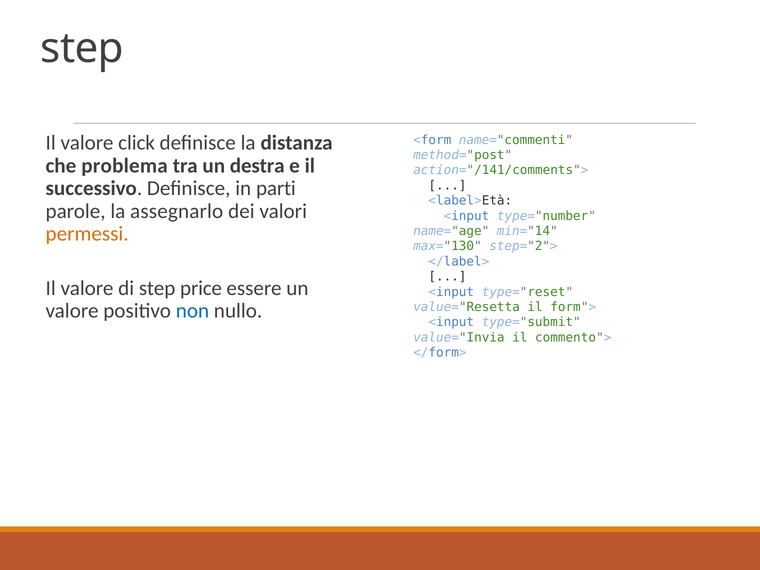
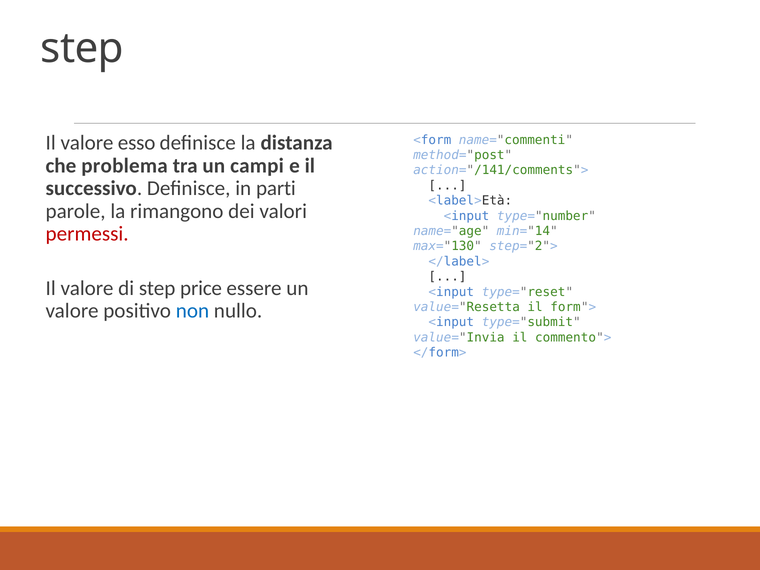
click: click -> esso (137, 143)
destra: destra -> campi (257, 166)
assegnarlo: assegnarlo -> rimangono (177, 211)
permessi colour: orange -> red (87, 234)
